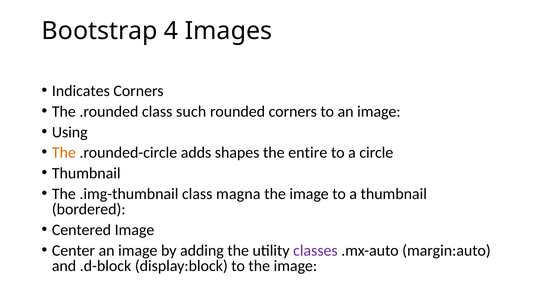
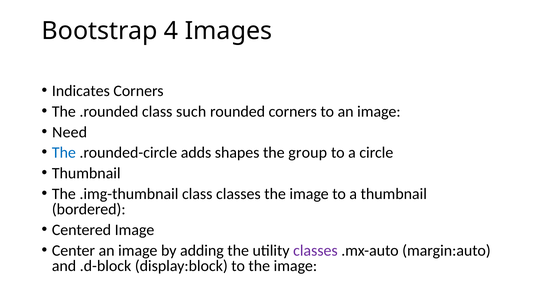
Using: Using -> Need (70, 132)
The colour: orange -> blue (64, 153)
entire: entire -> group (308, 153)
class magna: magna -> classes (238, 194)
